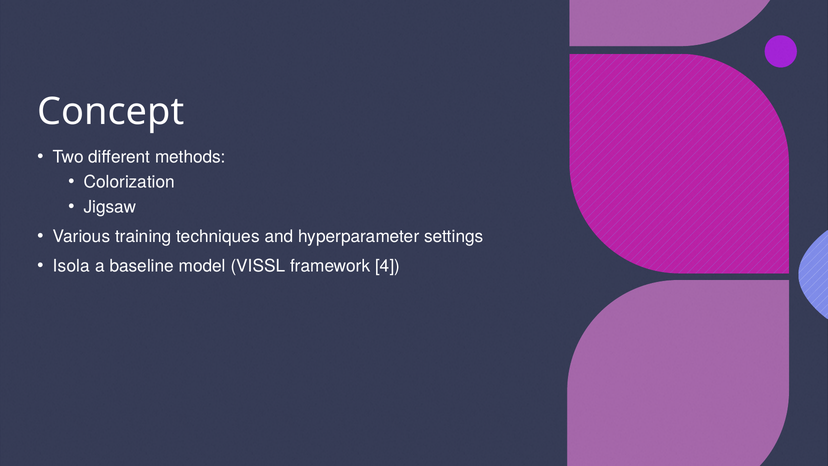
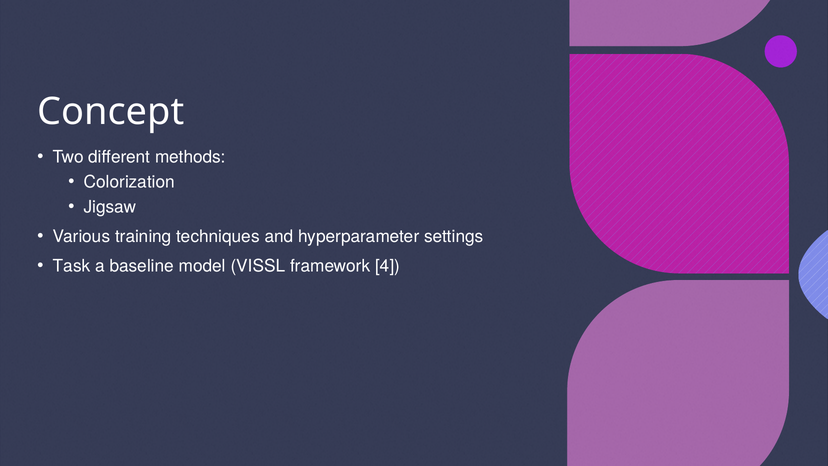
Isola: Isola -> Task (72, 266)
